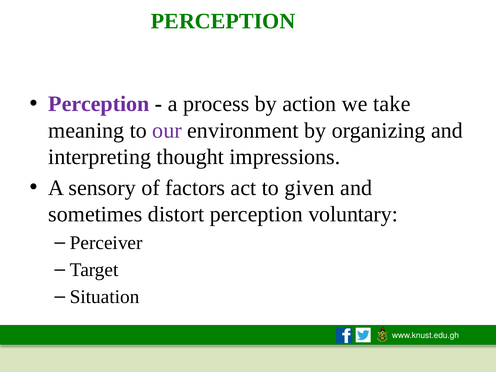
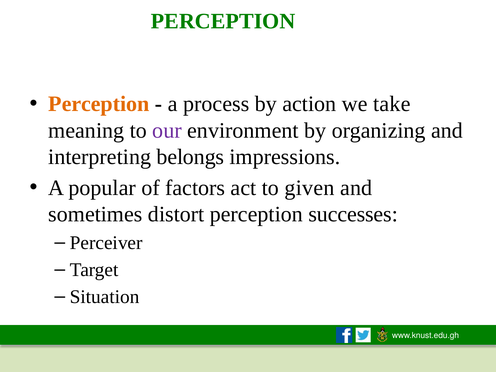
Perception colour: purple -> orange (99, 104)
thought: thought -> belongs (190, 157)
sensory: sensory -> popular (102, 188)
voluntary: voluntary -> successes (353, 214)
